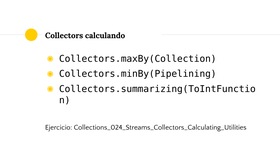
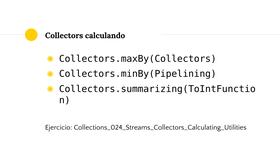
Collectors.maxBy(Collection: Collectors.maxBy(Collection -> Collectors.maxBy(Collectors (138, 59)
